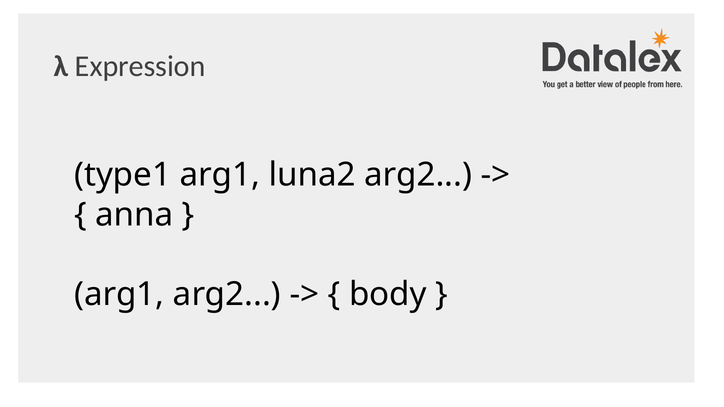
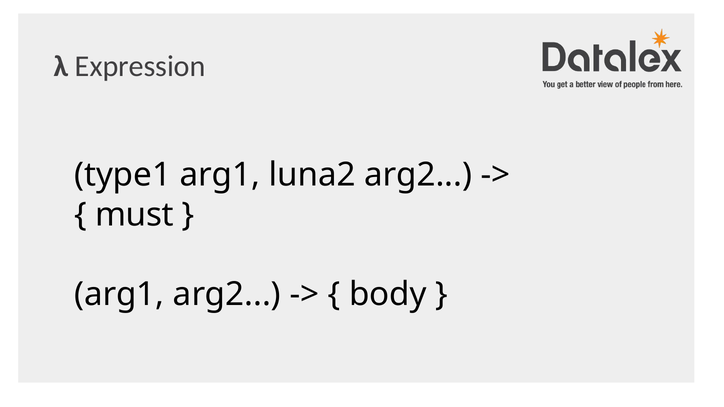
anna: anna -> must (134, 215)
